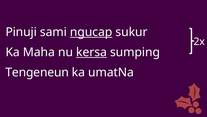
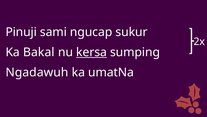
ngucap underline: present -> none (91, 32)
Maha: Maha -> Bakal (39, 52)
Tengeneun: Tengeneun -> Ngadawuh (37, 72)
